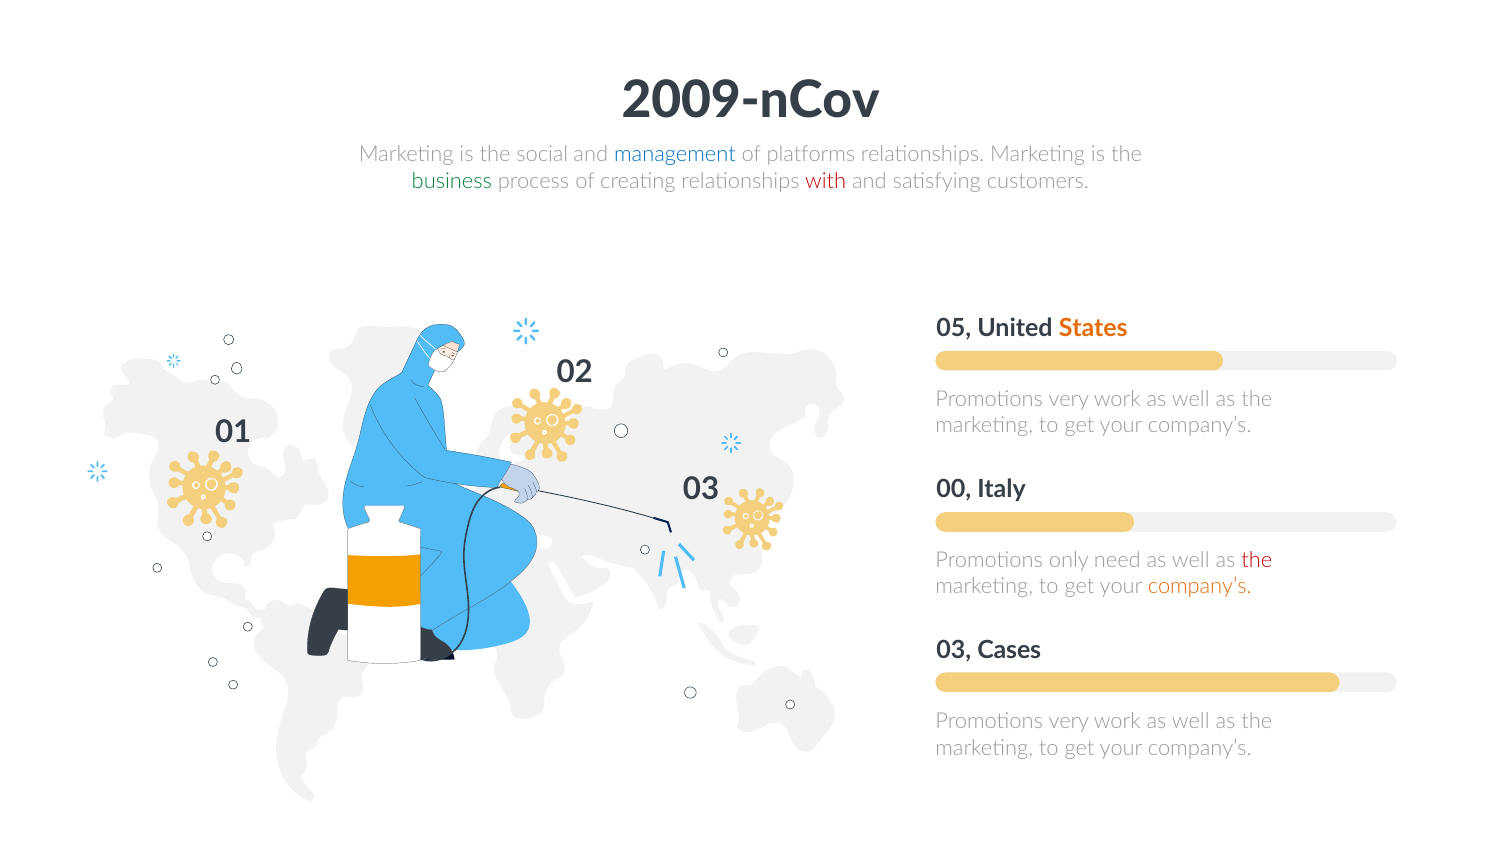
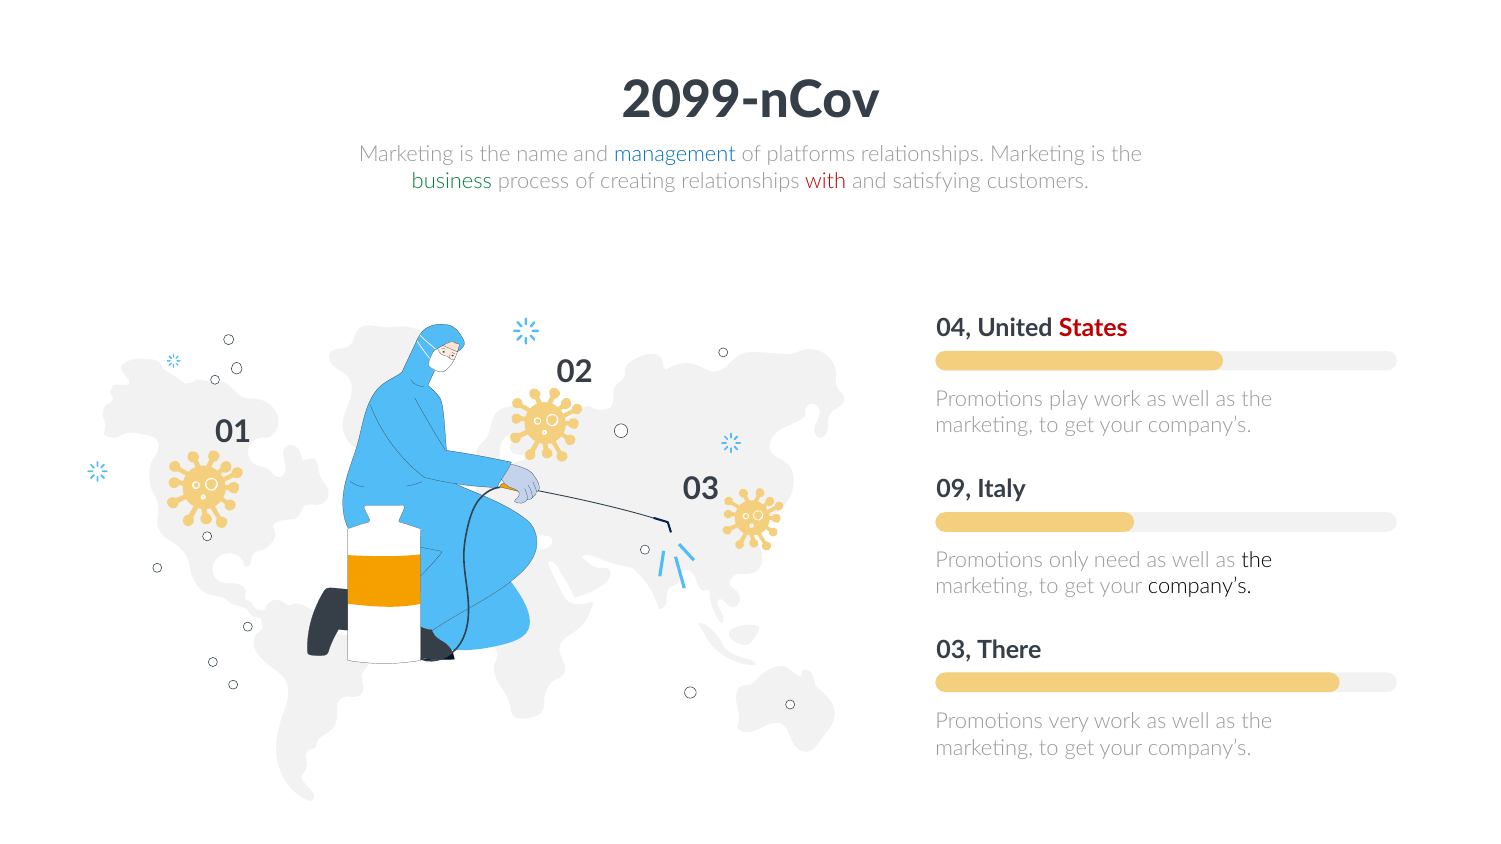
2009-nCov: 2009-nCov -> 2099-nCov (751, 100)
social: social -> name (542, 155)
05: 05 -> 04 (954, 328)
States colour: orange -> red (1093, 328)
very: very -> play (1069, 400)
00: 00 -> 09 (954, 490)
the colour: red -> black (1257, 561)
company’s colour: orange -> black (1200, 587)
Cases: Cases -> There (1009, 651)
